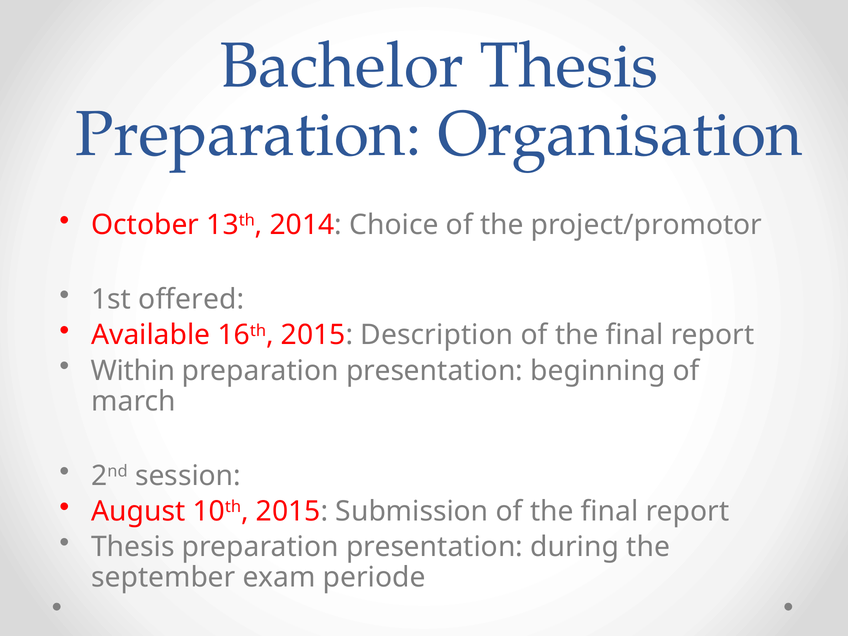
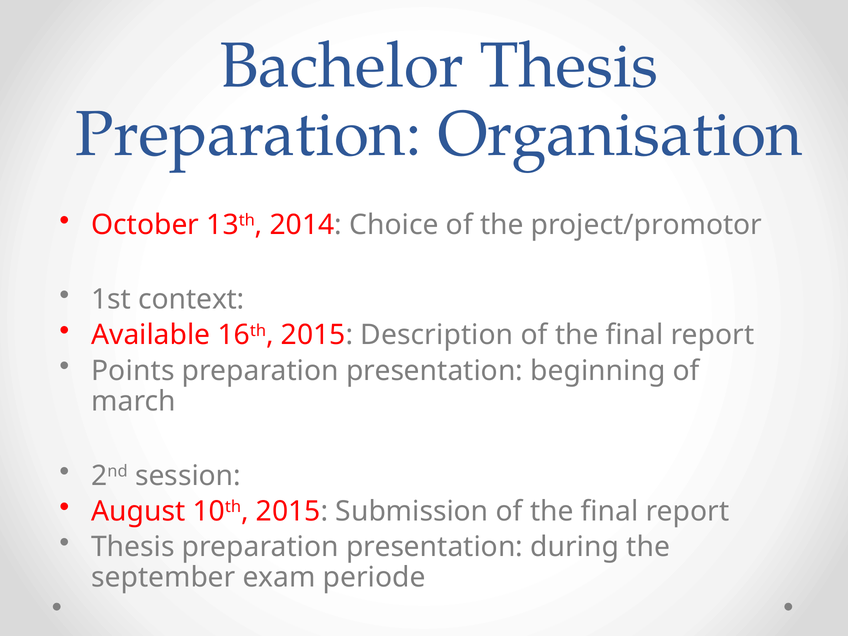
offered: offered -> context (191, 300)
Within: Within -> Points (133, 371)
